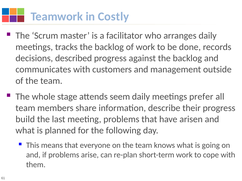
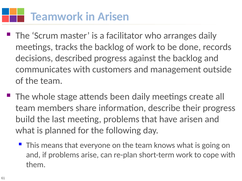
in Costly: Costly -> Arisen (114, 17)
seem: seem -> been (120, 97)
prefer: prefer -> create (201, 97)
